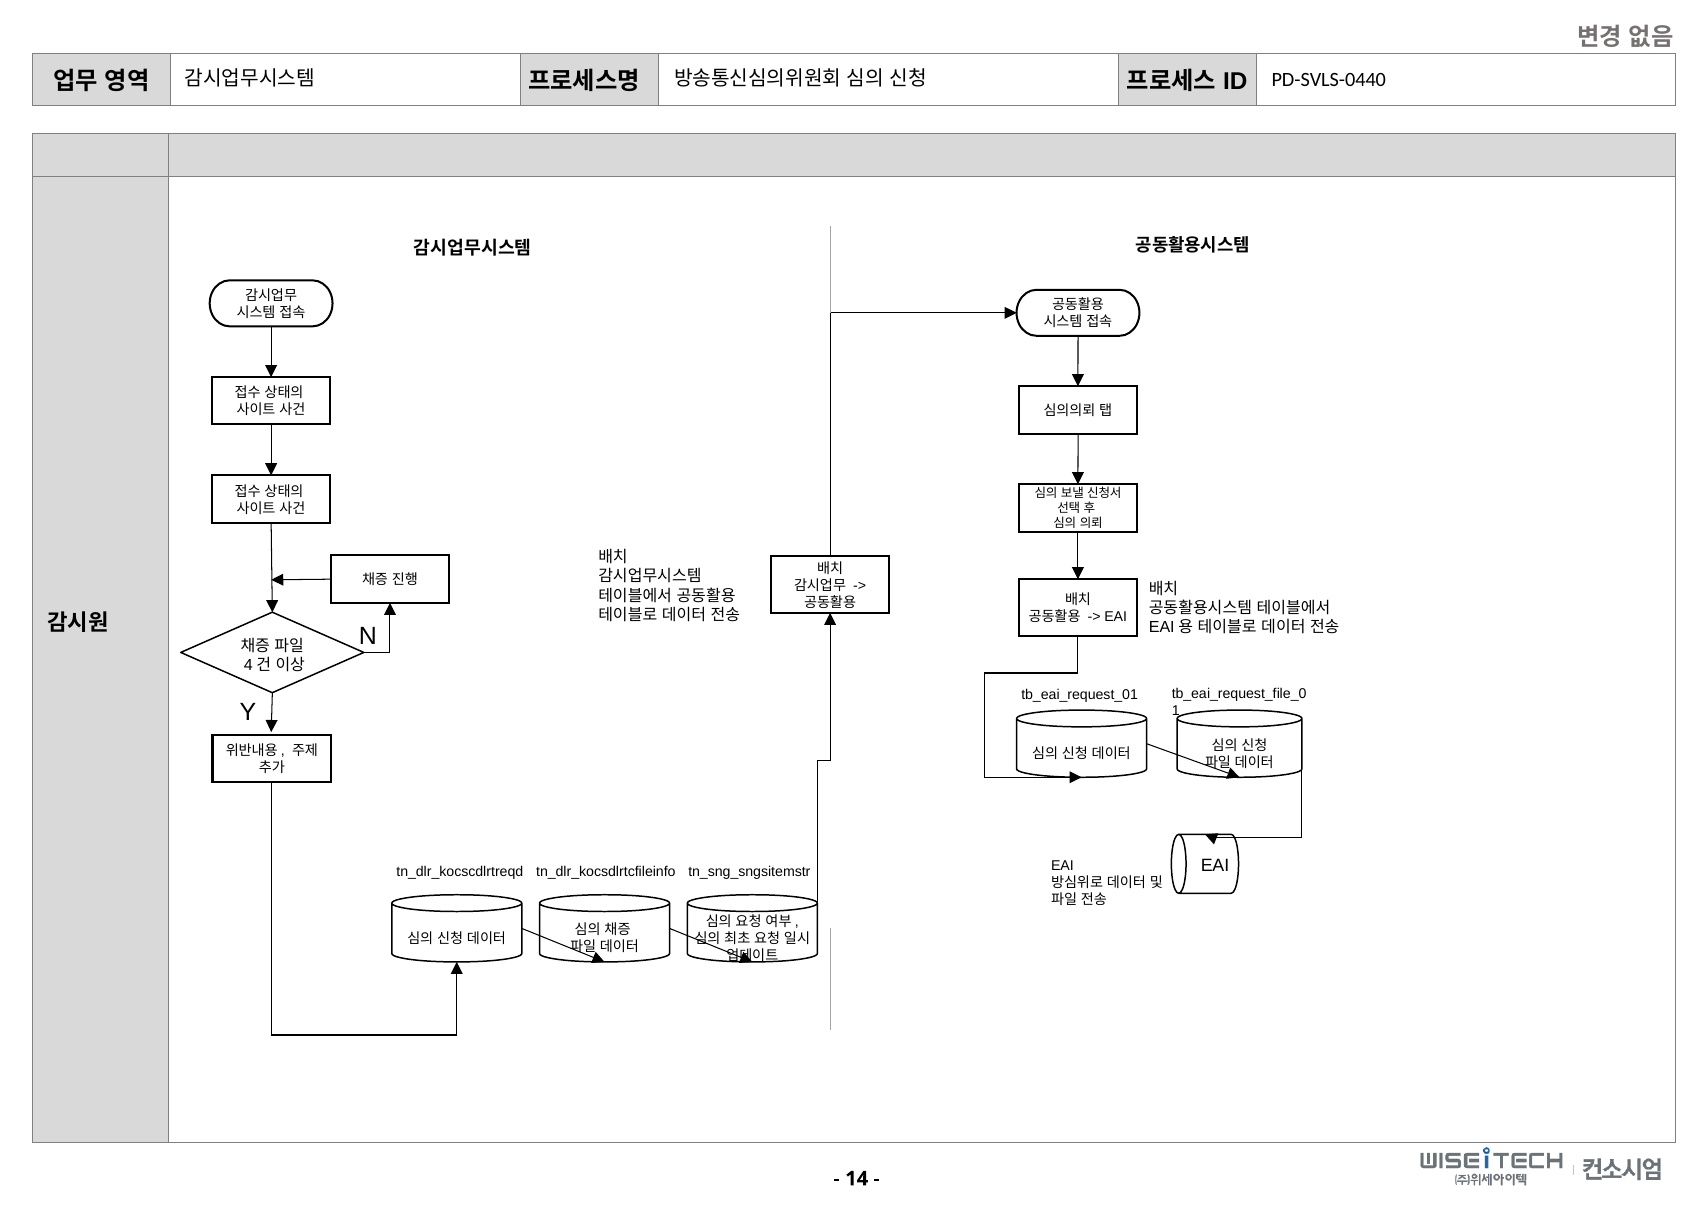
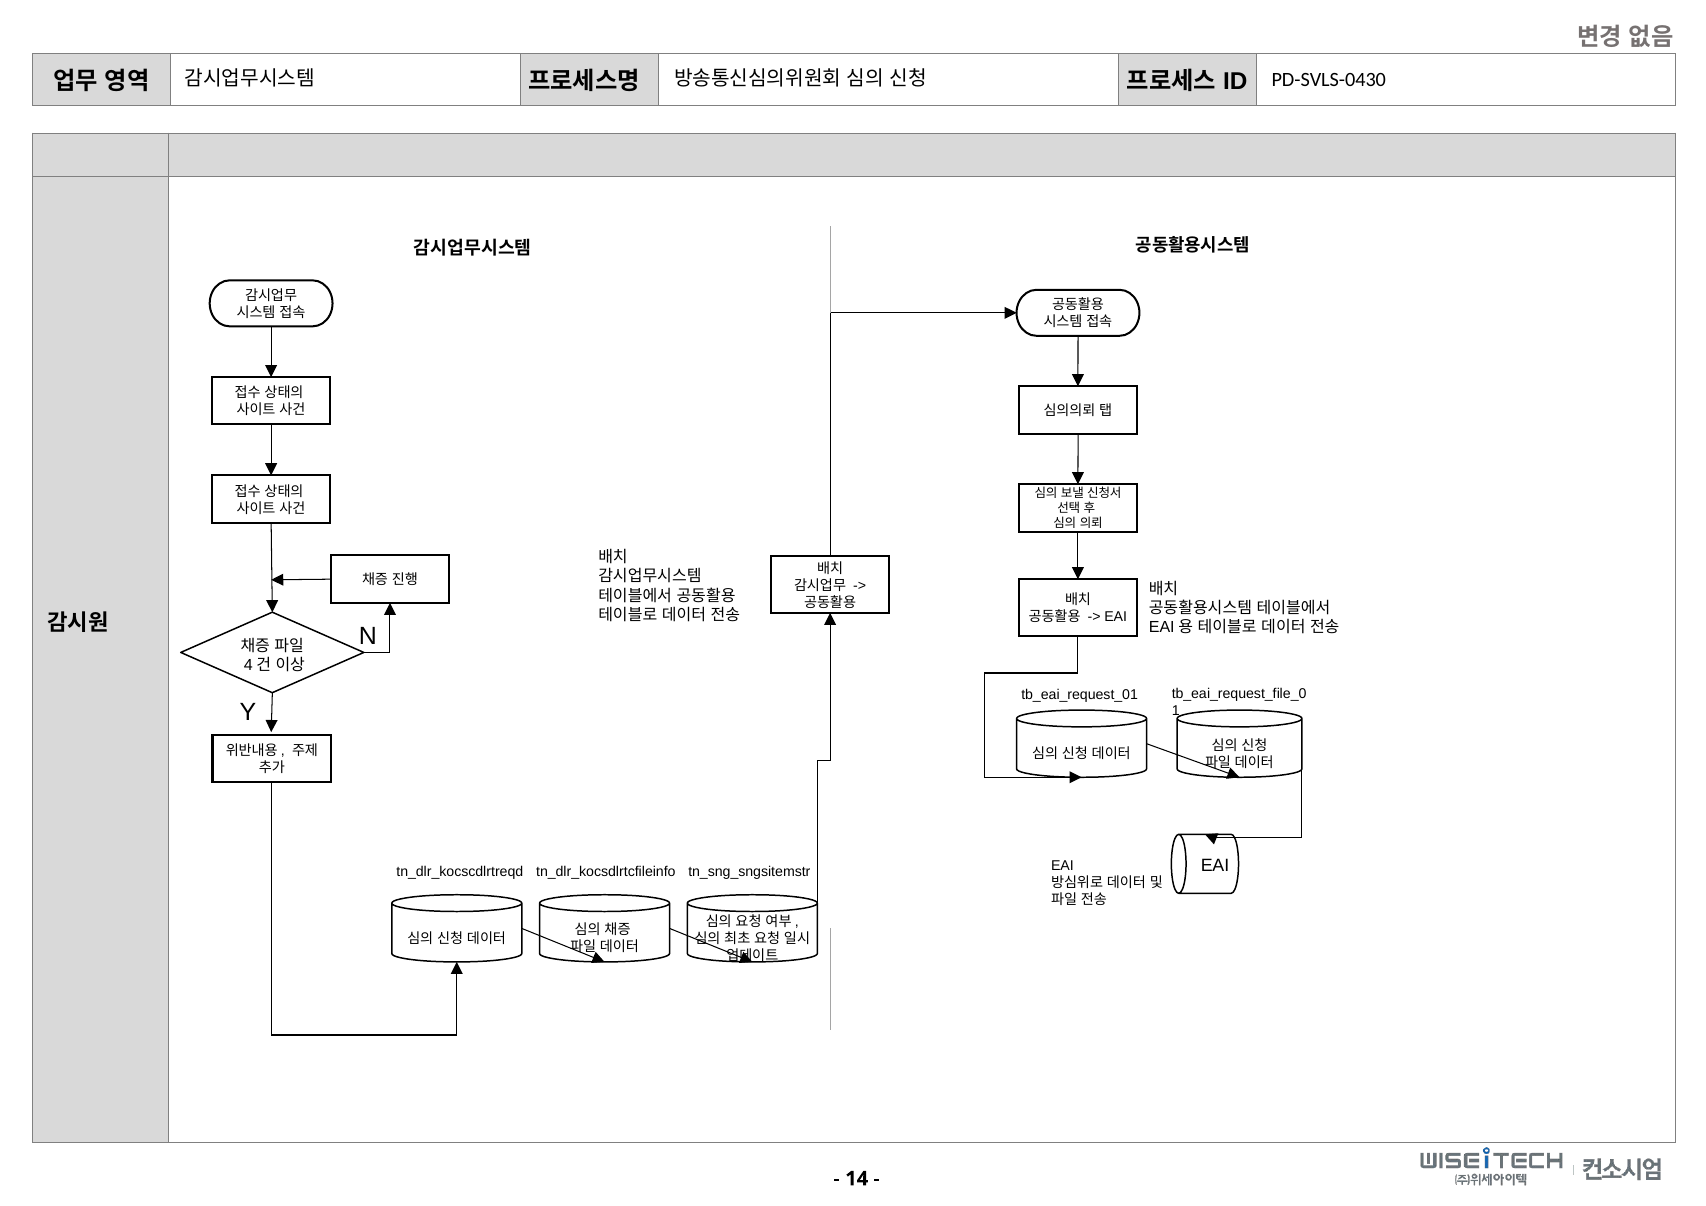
PD-SVLS-0440: PD-SVLS-0440 -> PD-SVLS-0430 (1329, 79)
